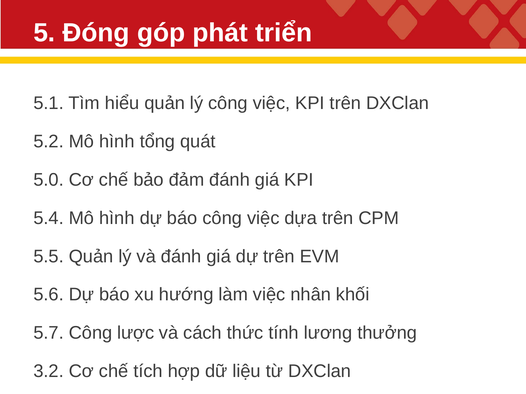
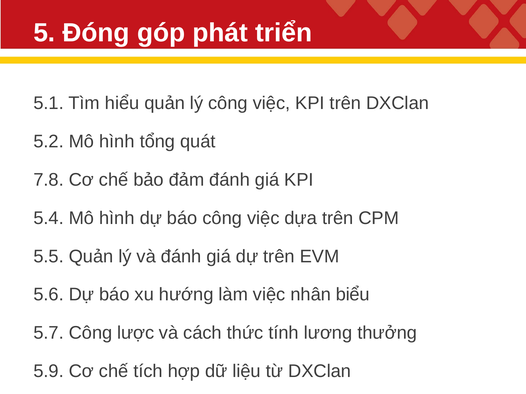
5.0: 5.0 -> 7.8 (49, 180)
khối: khối -> biểu (353, 295)
3.2: 3.2 -> 5.9 (49, 372)
